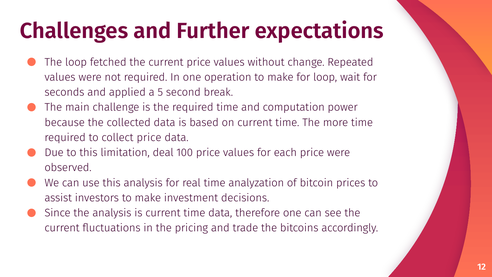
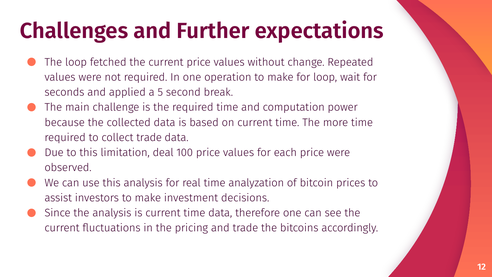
collect price: price -> trade (149, 137)
